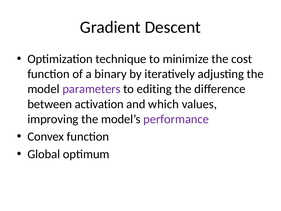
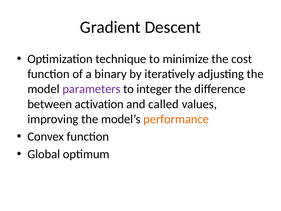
editing: editing -> integer (154, 89)
which: which -> called (164, 104)
performance colour: purple -> orange (176, 119)
